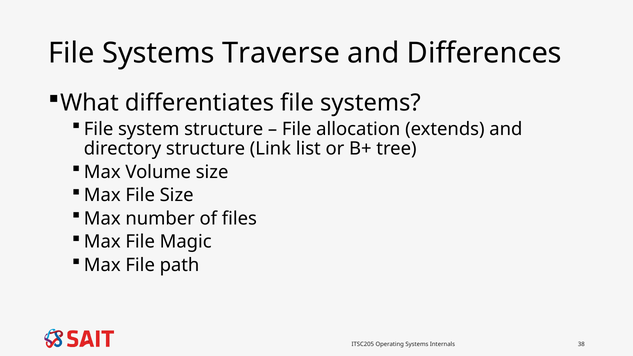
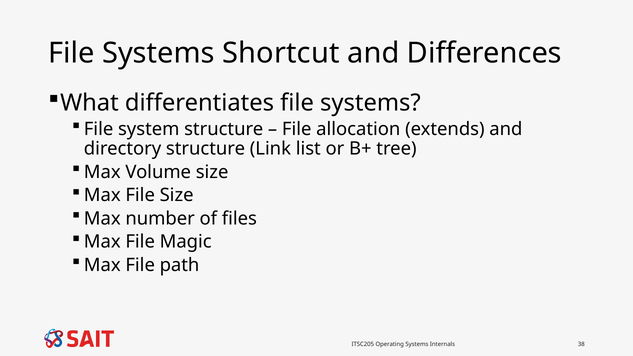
Traverse: Traverse -> Shortcut (281, 53)
